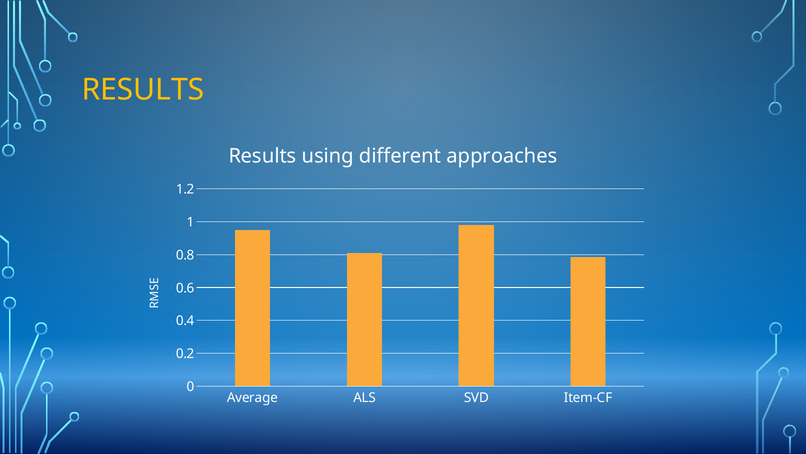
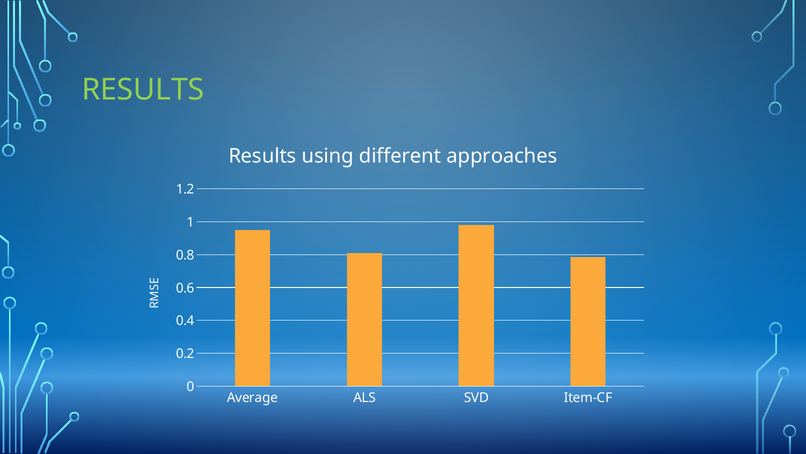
RESULTS colour: yellow -> light green (143, 90)
